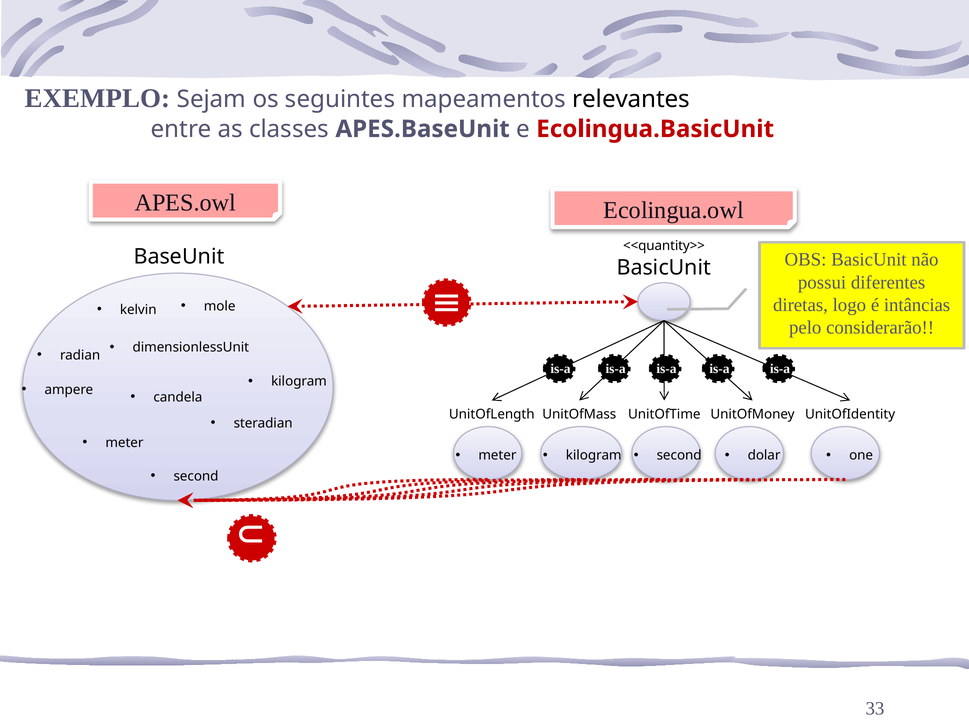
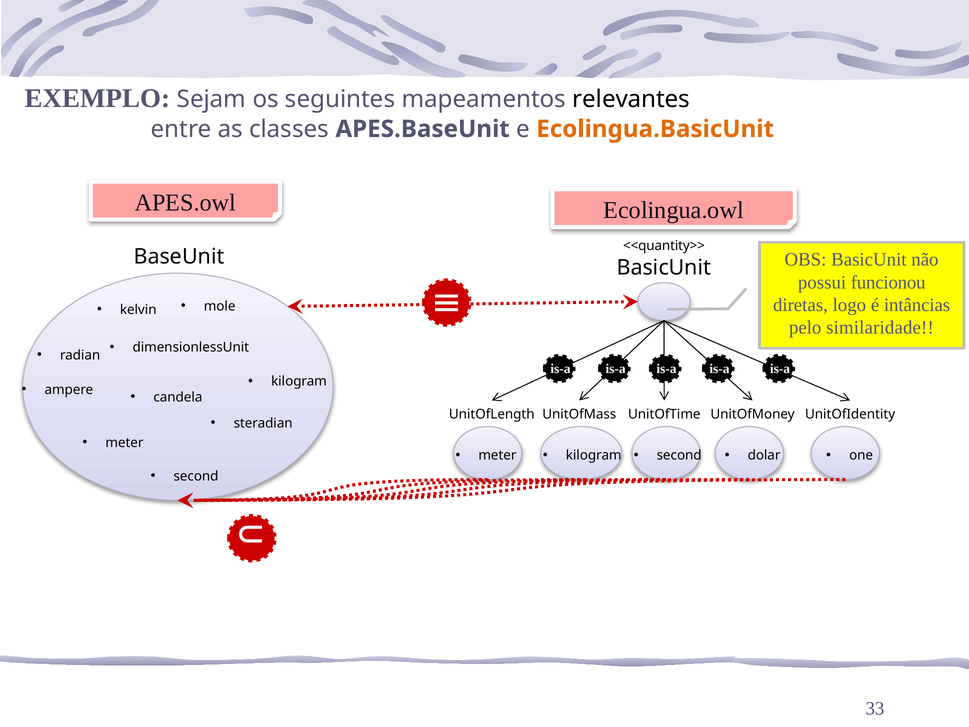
Ecolingua.BasicUnit colour: red -> orange (655, 129)
diferentes: diferentes -> funcionou (888, 282)
considerarão: considerarão -> similaridade (880, 328)
